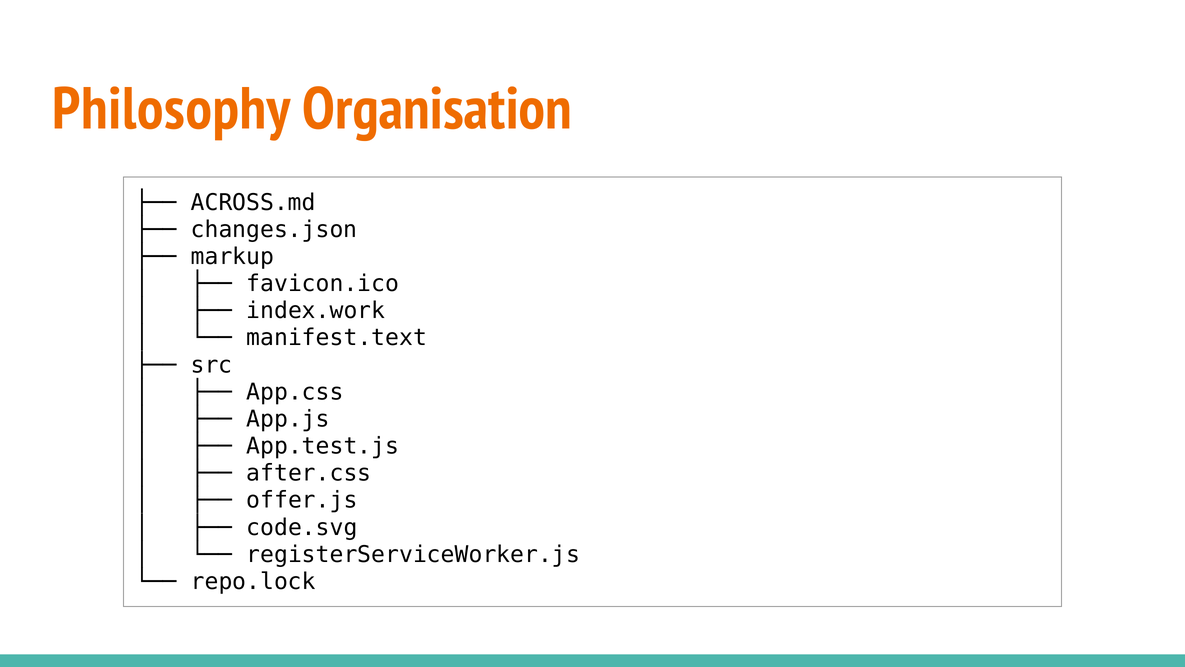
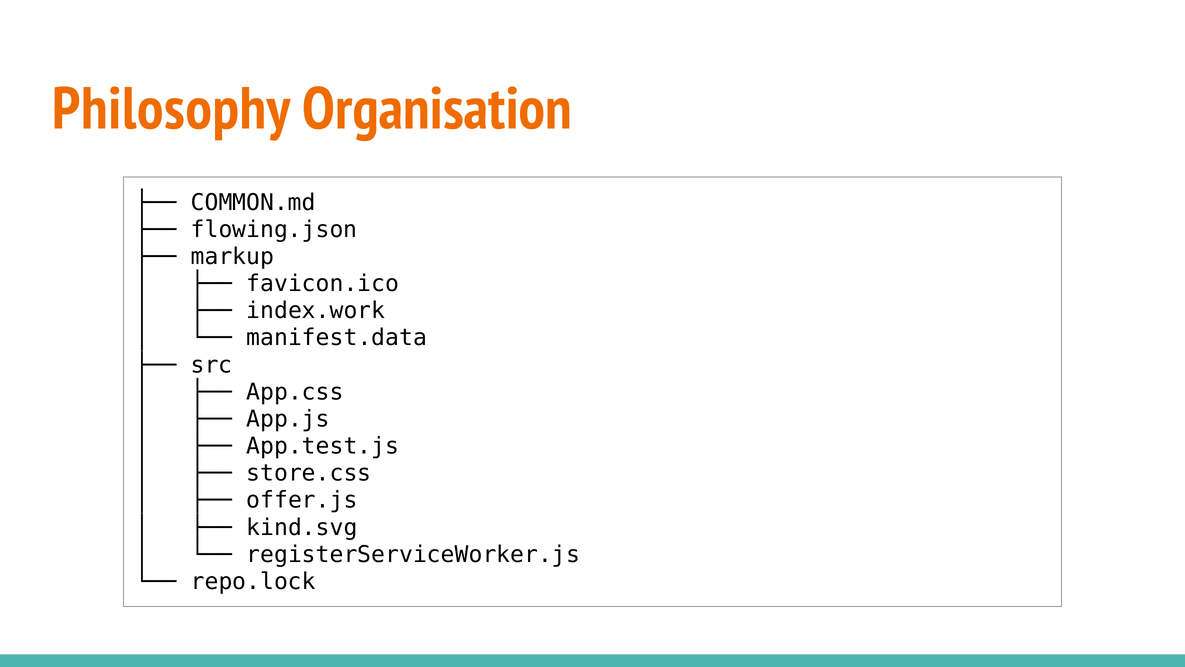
ACROSS.md: ACROSS.md -> COMMON.md (253, 202)
changes.json: changes.json -> flowing.json (274, 229)
manifest.text: manifest.text -> manifest.data (337, 338)
after.css: after.css -> store.css (309, 473)
code.svg: code.svg -> kind.svg (302, 527)
